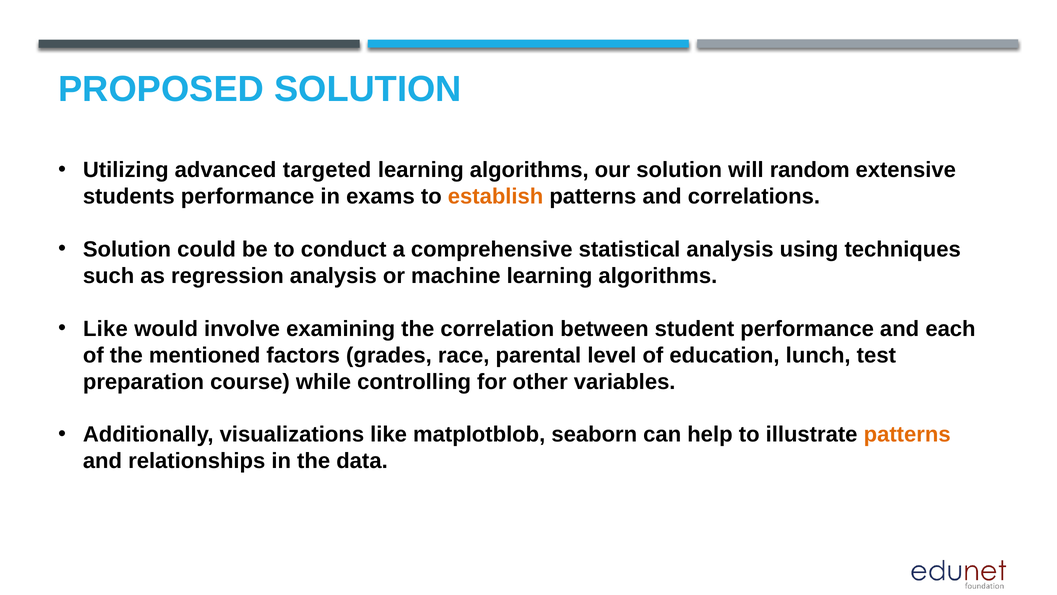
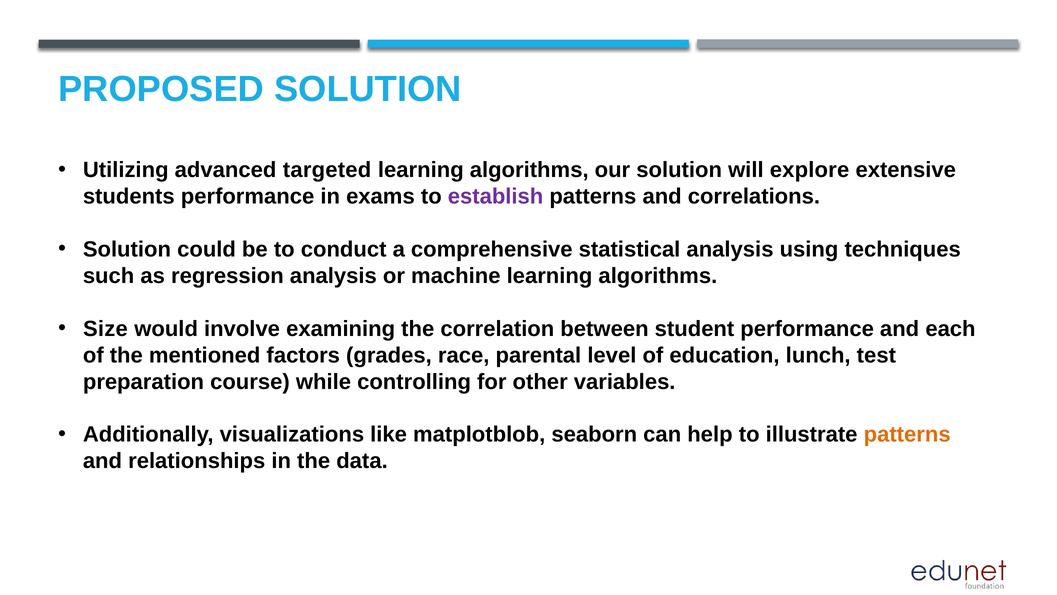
random: random -> explore (810, 170)
establish colour: orange -> purple (496, 196)
Like: Like -> Size (105, 329)
